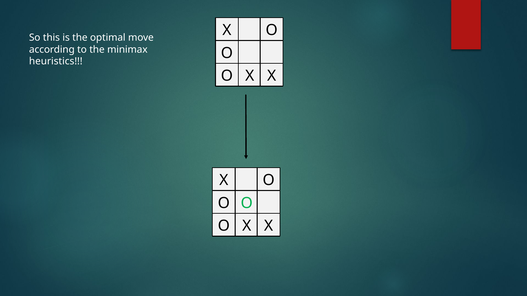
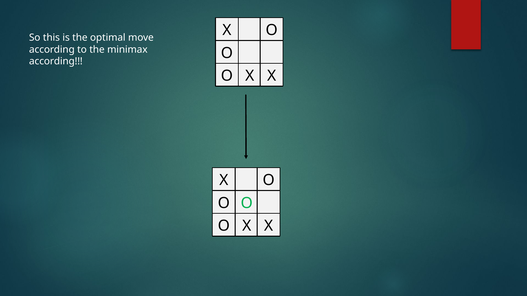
heuristics: heuristics -> according (56, 61)
